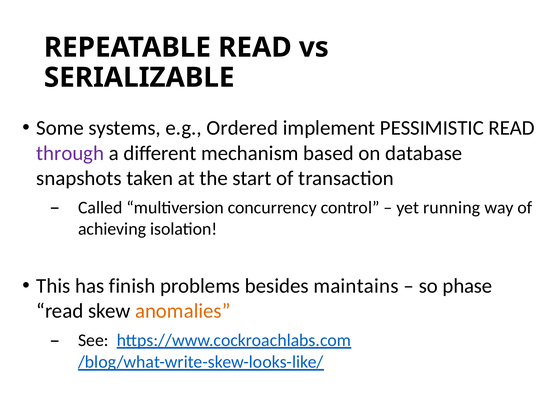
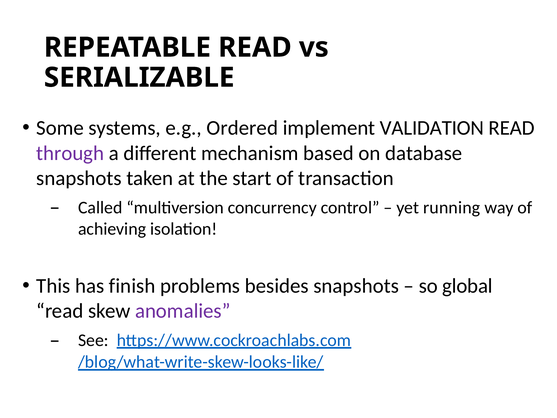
PESSIMISTIC: PESSIMISTIC -> VALIDATION (432, 128)
besides maintains: maintains -> snapshots (356, 286)
phase: phase -> global (467, 286)
anomalies colour: orange -> purple (183, 311)
